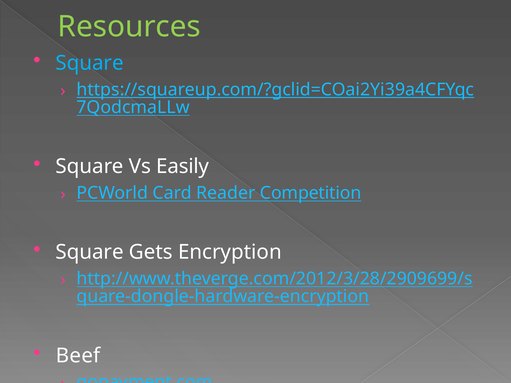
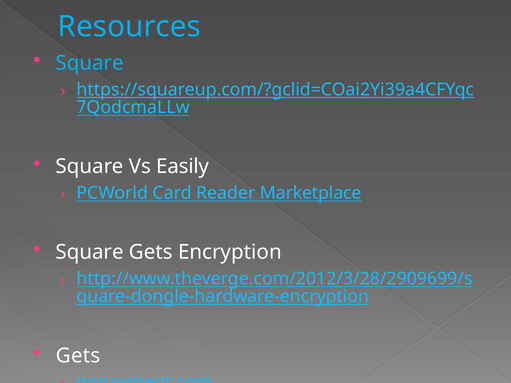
Resources colour: light green -> light blue (129, 27)
Competition: Competition -> Marketplace (311, 193)
Beef: Beef -> Gets (78, 356)
